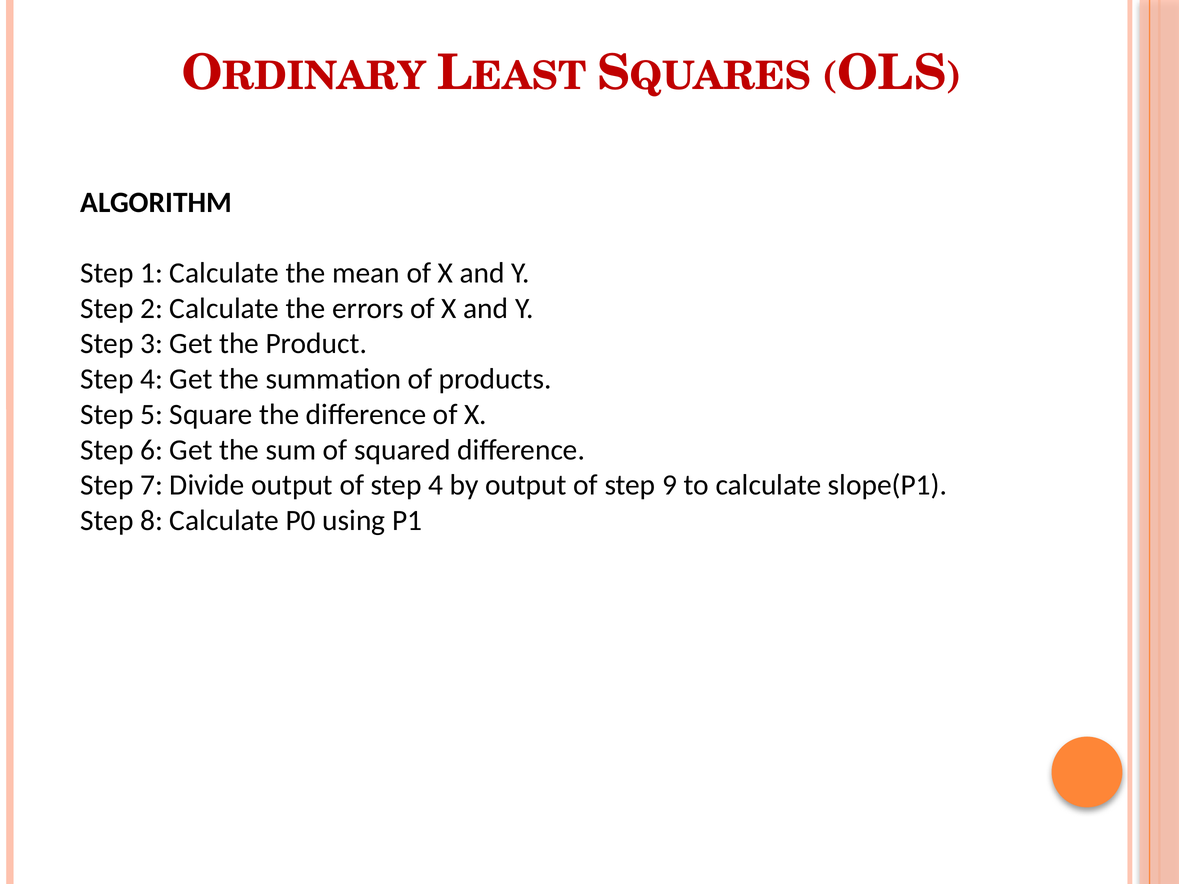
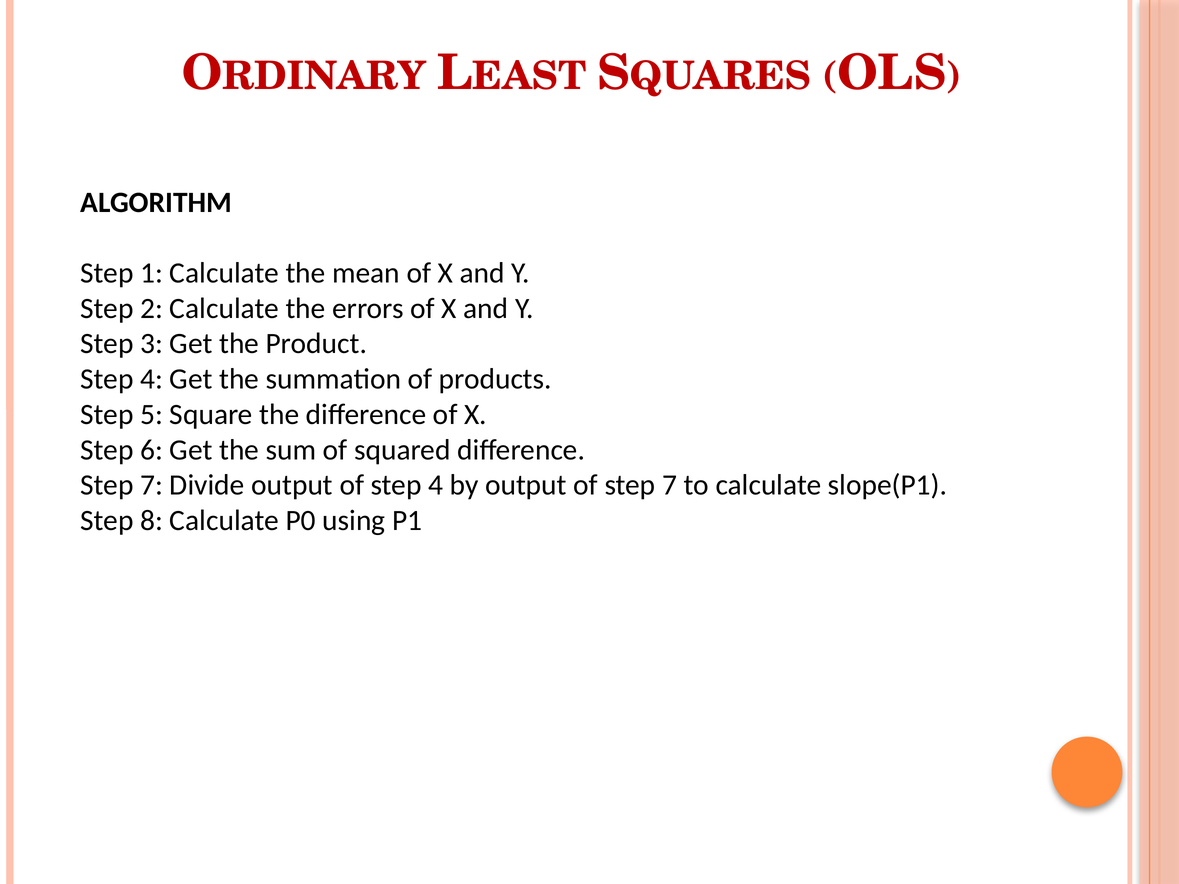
of step 9: 9 -> 7 (670, 485)
